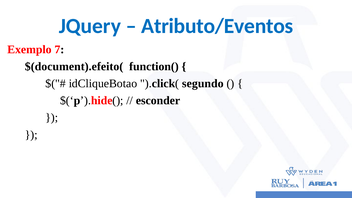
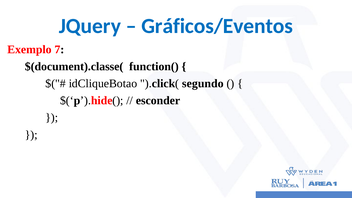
Atributo/Eventos: Atributo/Eventos -> Gráficos/Eventos (217, 26)
$(document).efeito(: $(document).efeito( -> $(document).classe( (74, 67)
